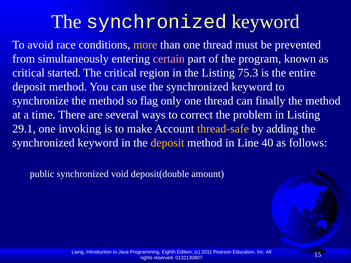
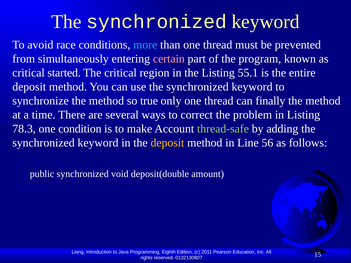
more colour: yellow -> light blue (145, 45)
75.3: 75.3 -> 55.1 (248, 73)
flag: flag -> true (149, 101)
29.1: 29.1 -> 78.3 (24, 129)
invoking: invoking -> condition (80, 129)
thread-safe colour: yellow -> light green (223, 129)
40: 40 -> 56 (267, 143)
